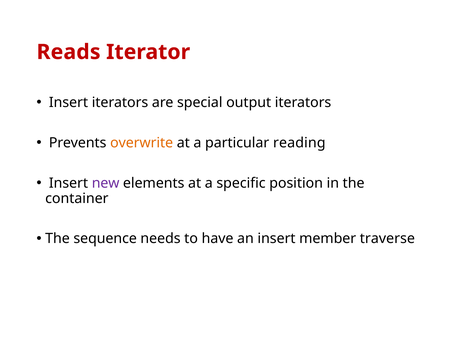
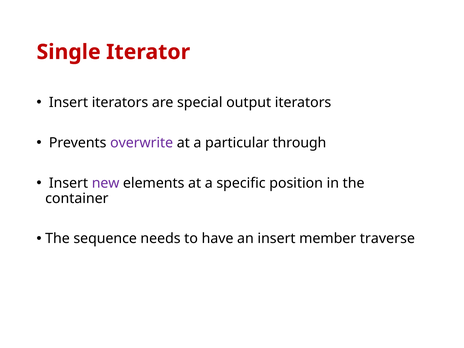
Reads: Reads -> Single (69, 52)
overwrite colour: orange -> purple (142, 143)
reading: reading -> through (299, 143)
